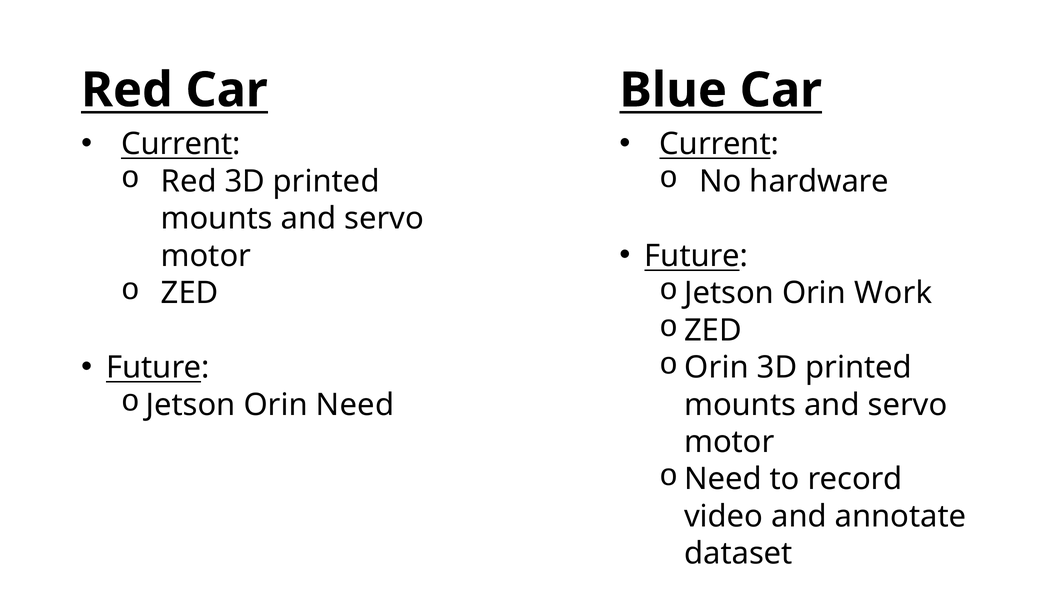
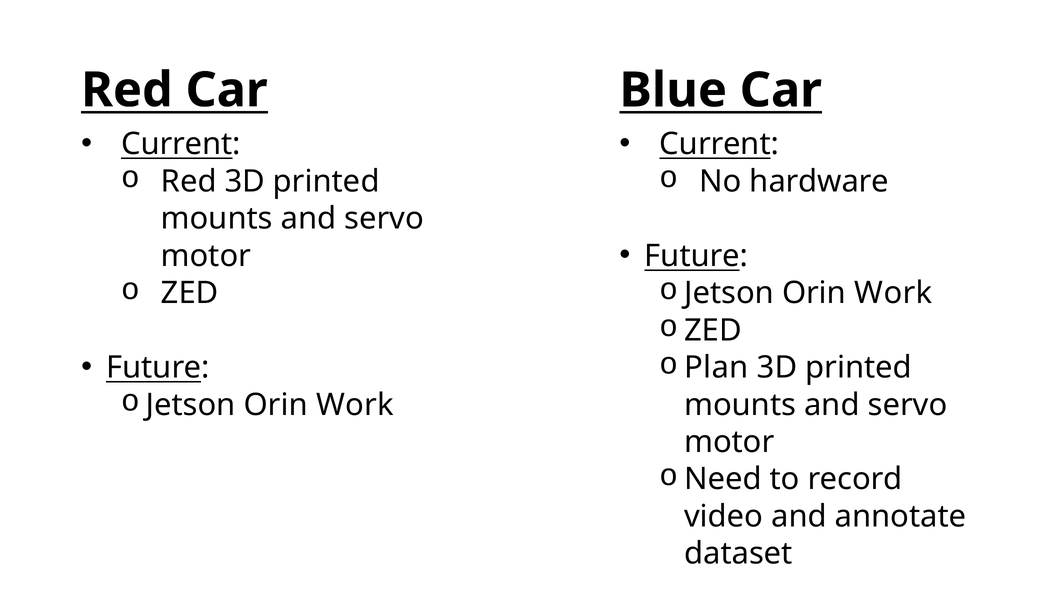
Orin: Orin -> Plan (716, 368)
Need: Need -> Work (355, 405)
